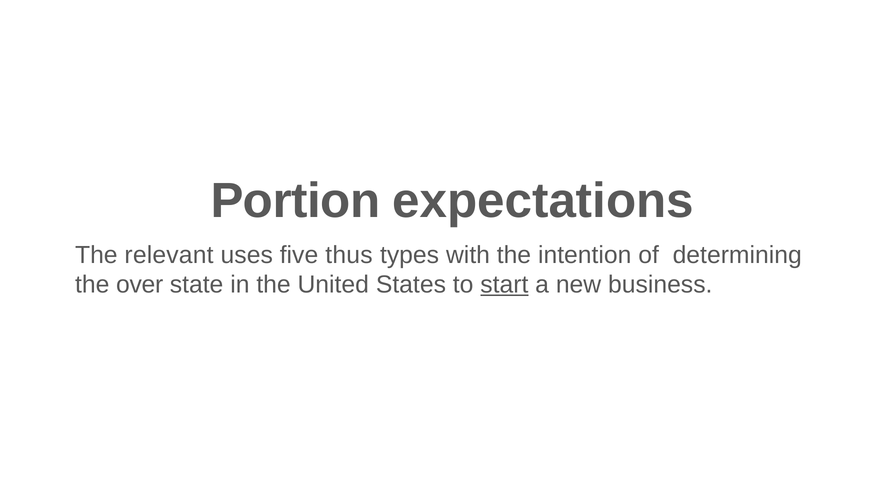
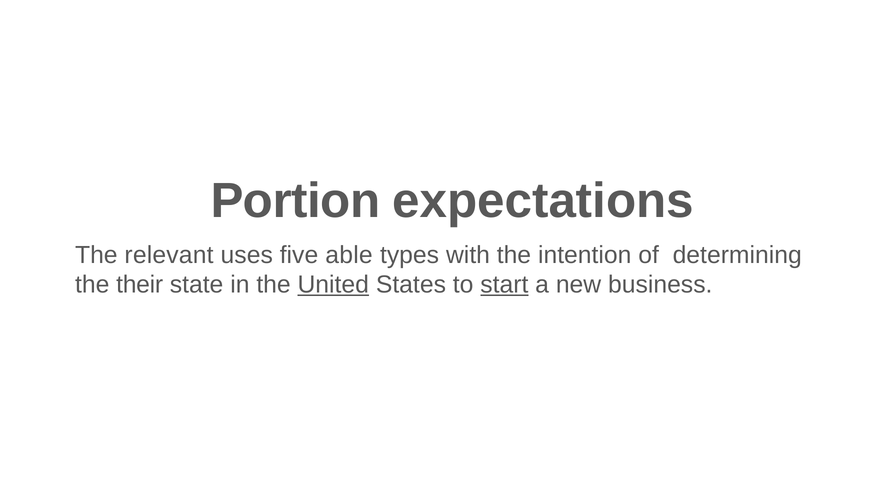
thus: thus -> able (349, 255)
over: over -> their (140, 285)
United underline: none -> present (333, 285)
